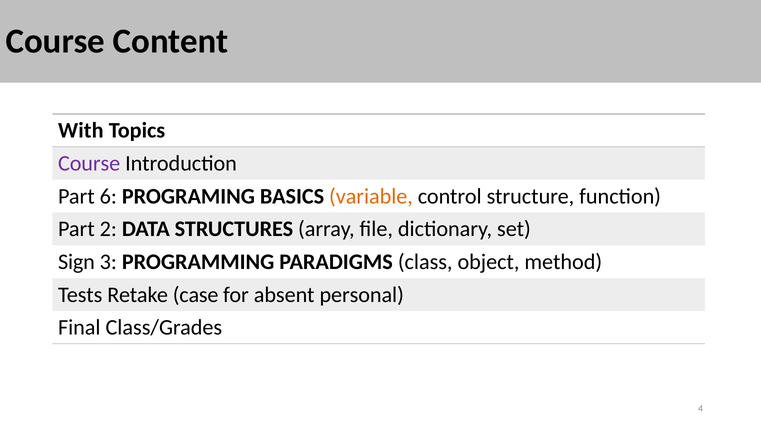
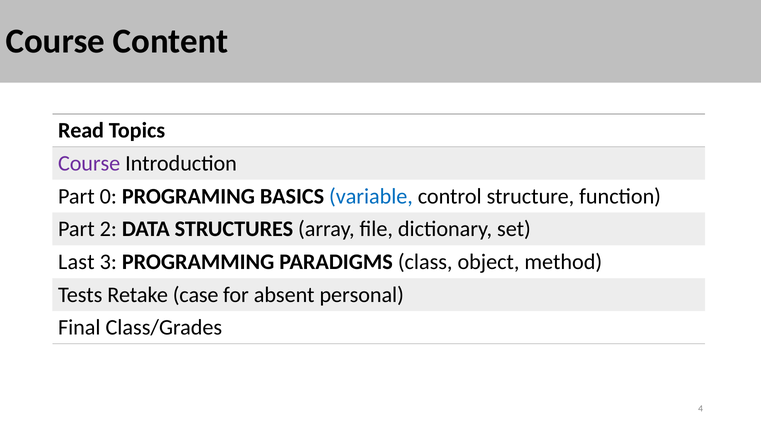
With: With -> Read (81, 131)
6: 6 -> 0 (108, 196)
variable colour: orange -> blue (371, 196)
Sign: Sign -> Last (76, 262)
